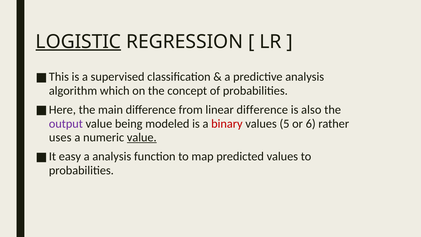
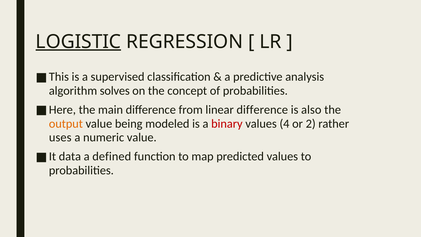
which: which -> solves (115, 91)
output colour: purple -> orange (66, 124)
5: 5 -> 4 (284, 124)
6: 6 -> 2 (311, 124)
value underline: present -> none (142, 137)
easy: easy -> data (70, 156)
a analysis: analysis -> defined (112, 156)
